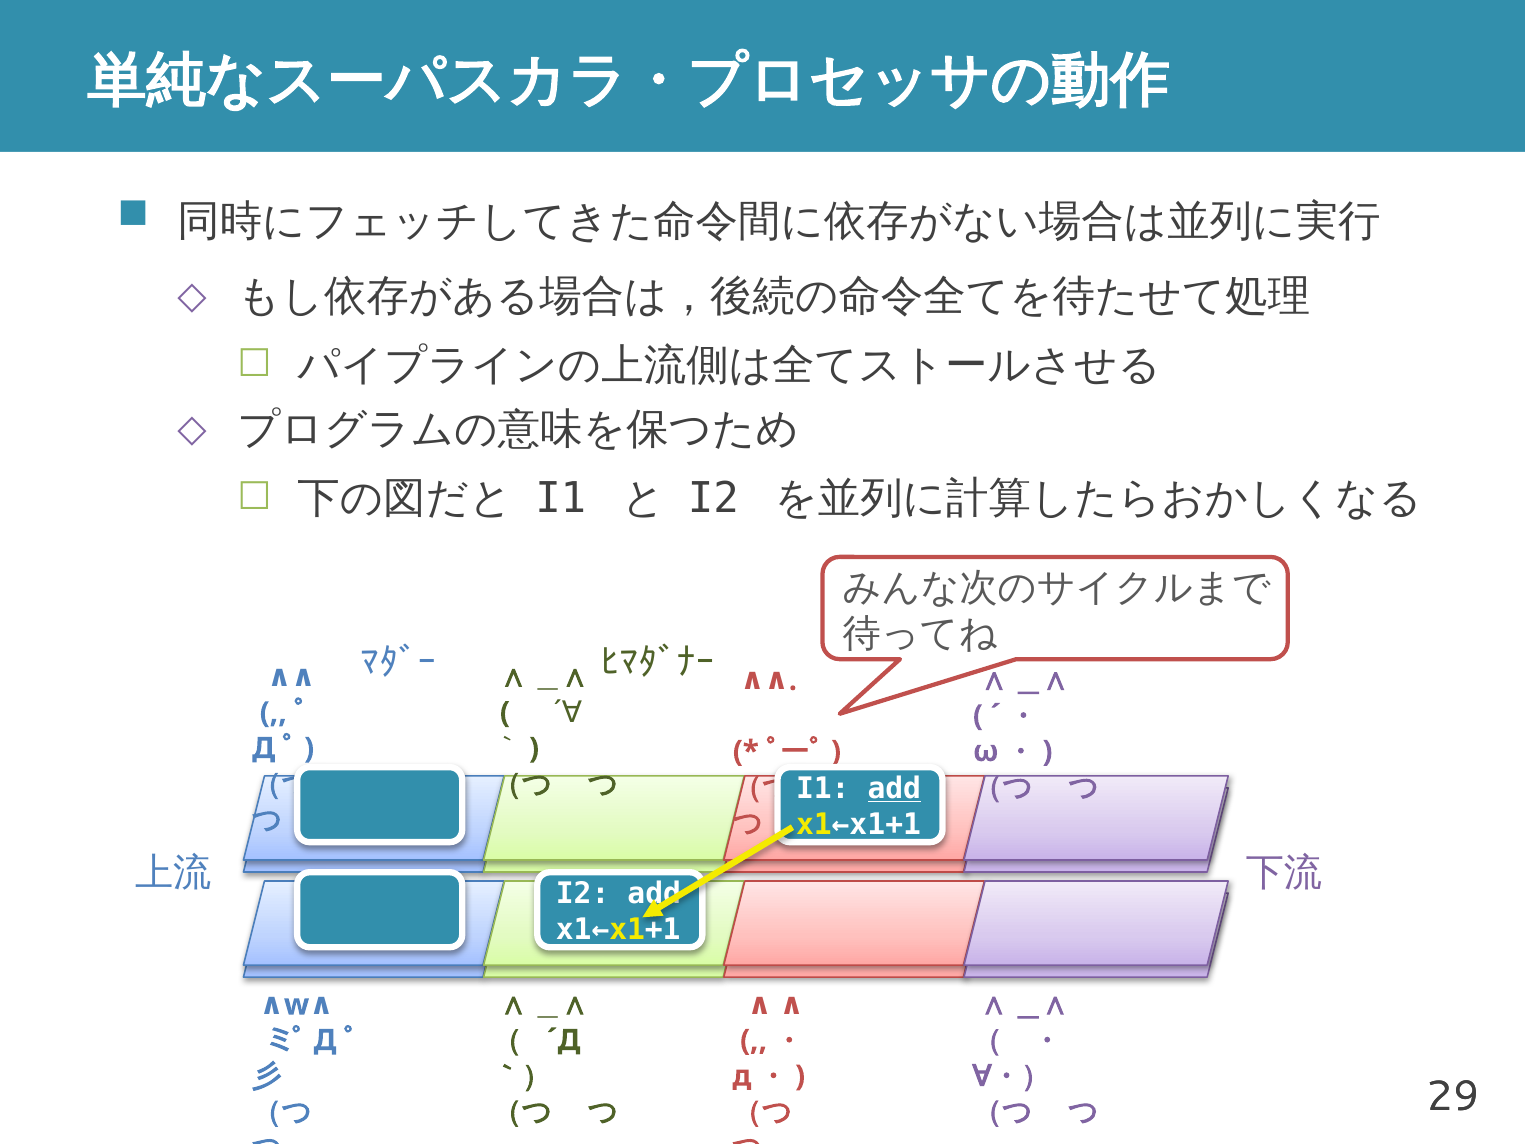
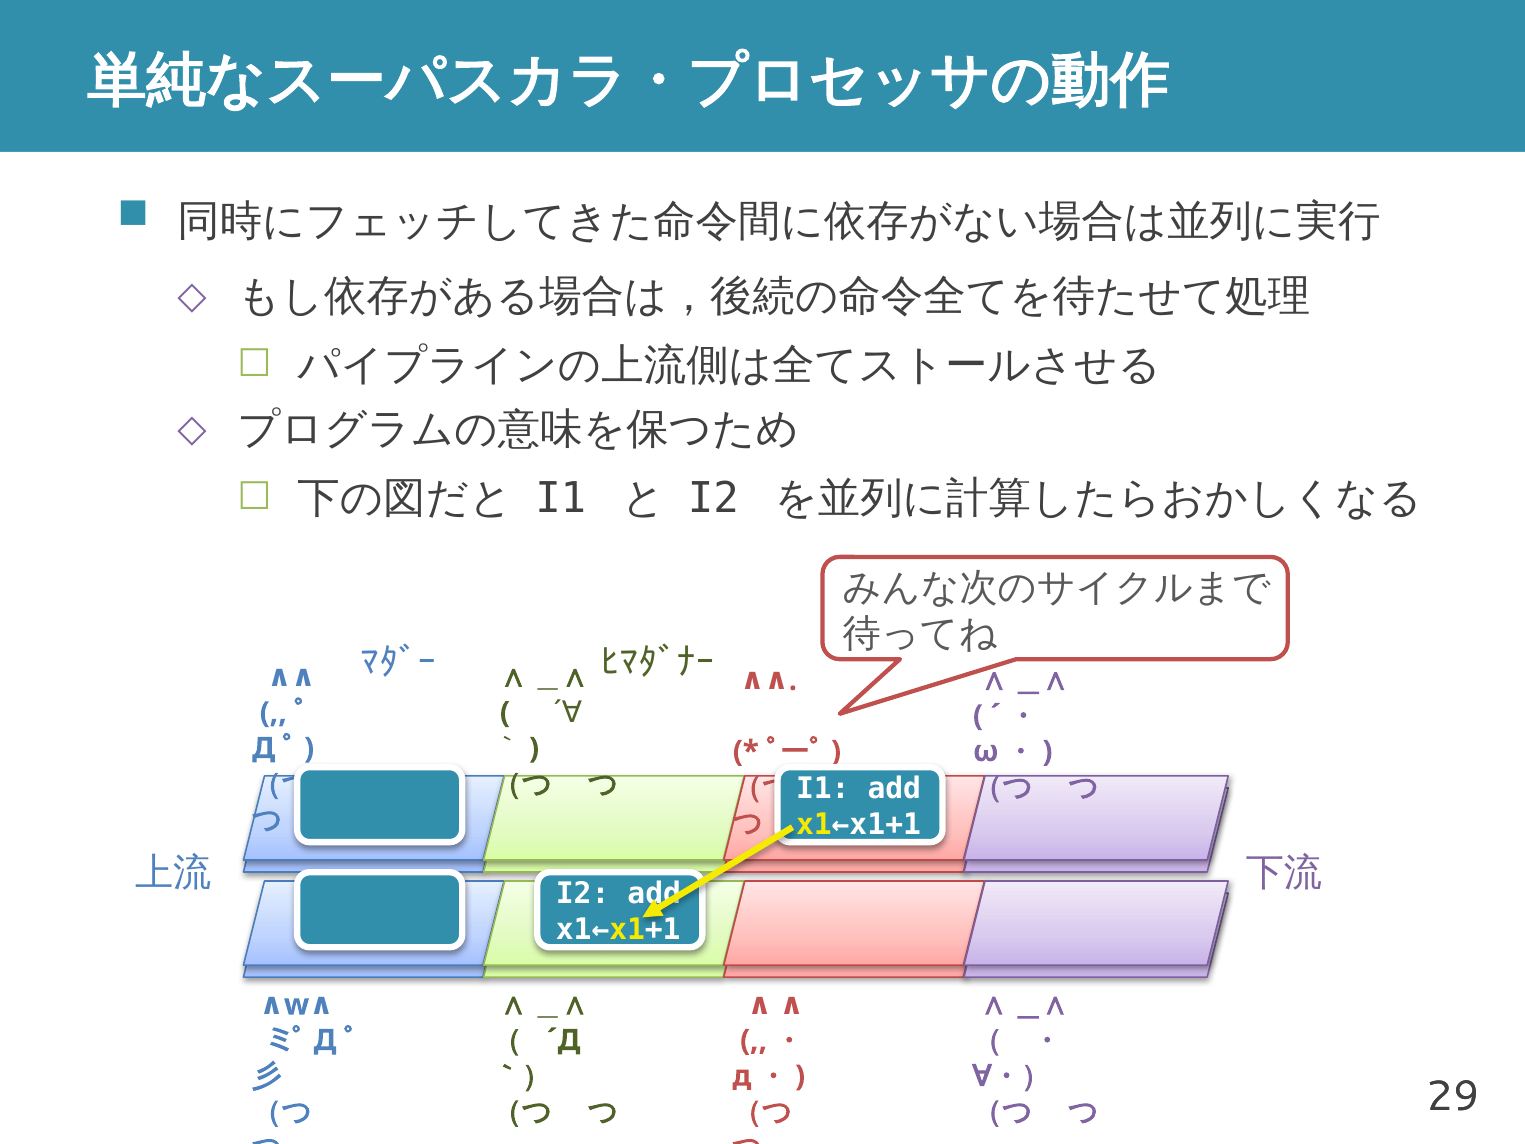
add underline: present -> none (894, 789)
